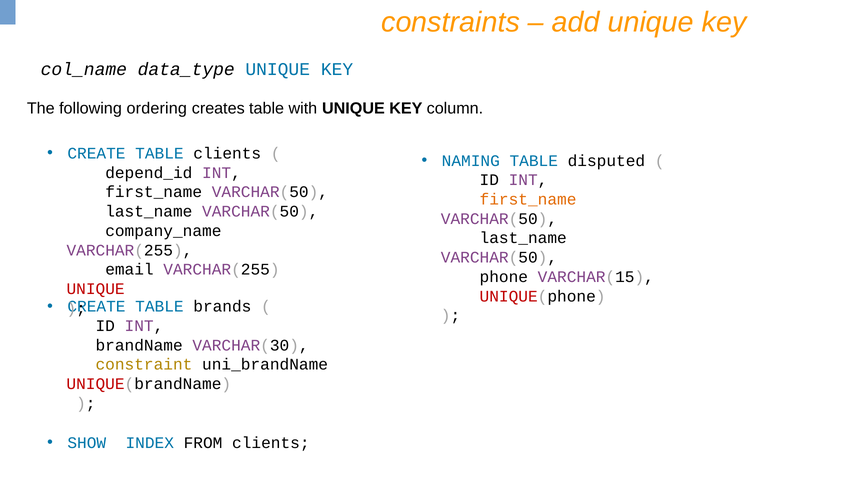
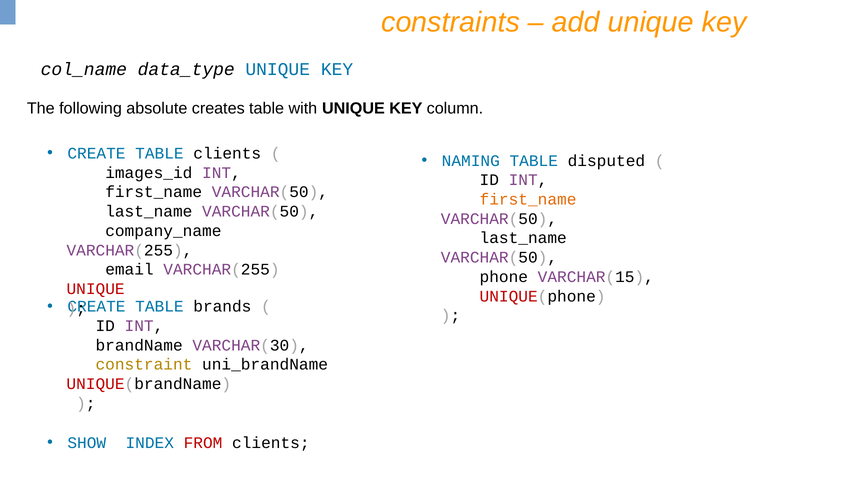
ordering: ordering -> absolute (157, 109)
depend_id: depend_id -> images_id (149, 173)
FROM colour: black -> red (203, 443)
